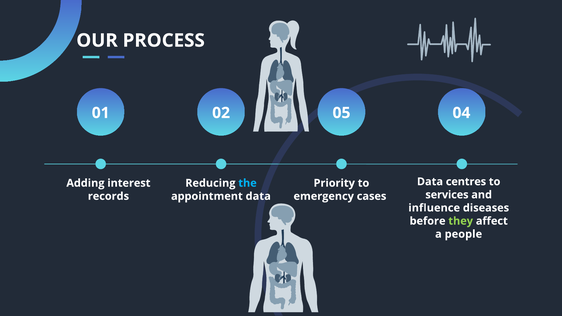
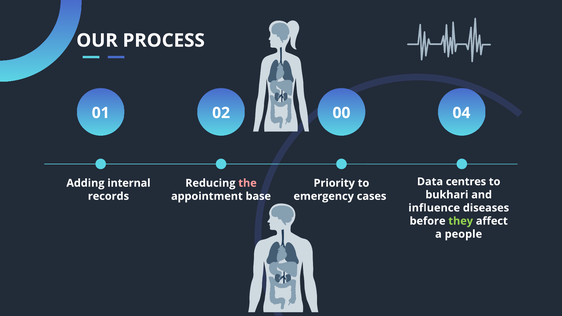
05: 05 -> 00 (341, 113)
interest: interest -> internal (129, 183)
the colour: light blue -> pink (247, 183)
services: services -> bukhari (447, 195)
appointment data: data -> base (258, 196)
